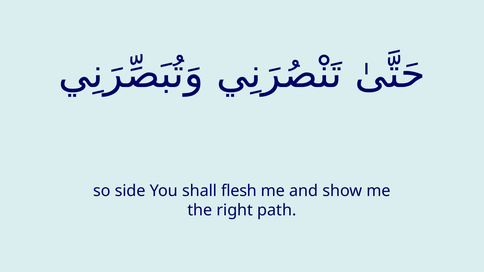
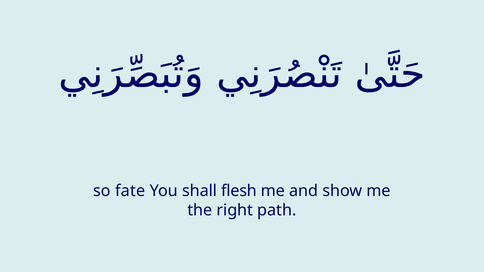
side: side -> fate (130, 191)
